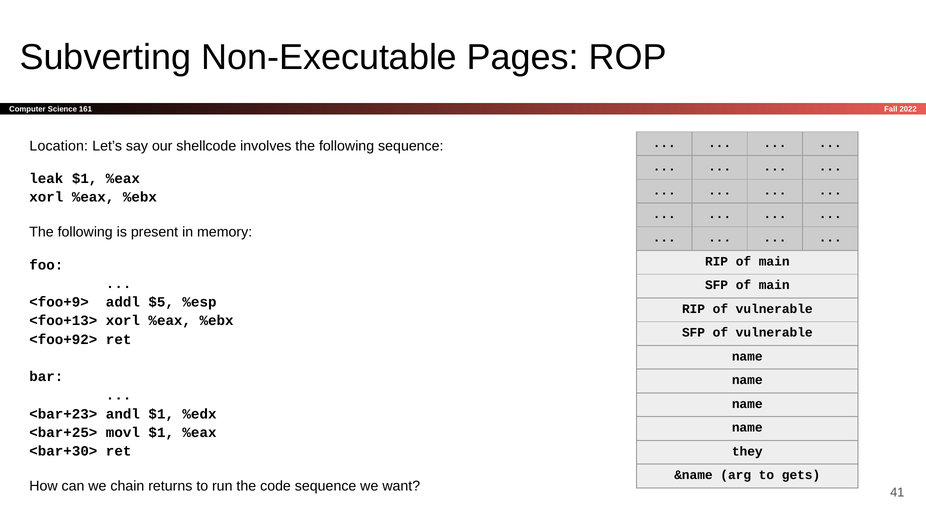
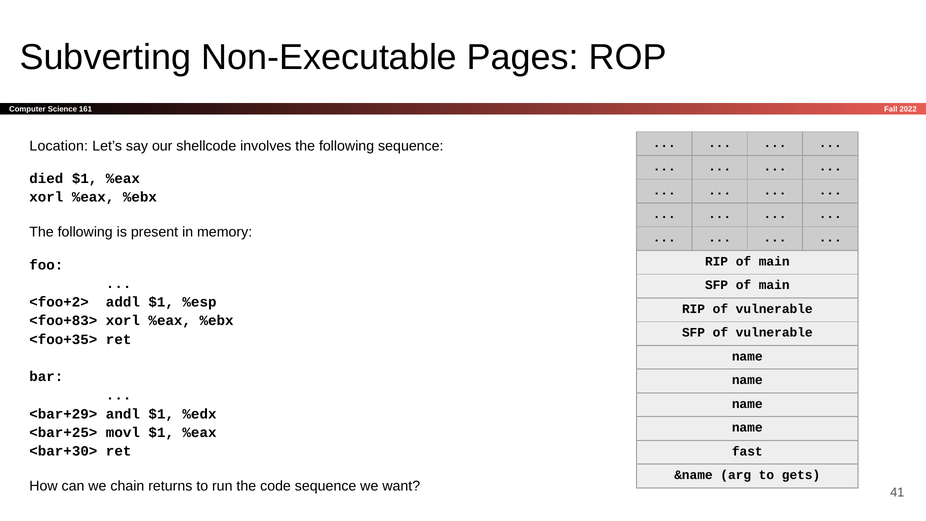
leak: leak -> died (46, 179)
<foo+9>: <foo+9> -> <foo+2> (59, 302)
addl $5: $5 -> $1 (161, 302)
<foo+13>: <foo+13> -> <foo+83> (63, 321)
<foo+92>: <foo+92> -> <foo+35> (63, 339)
<bar+23>: <bar+23> -> <bar+29> (63, 414)
they: they -> fast (747, 451)
